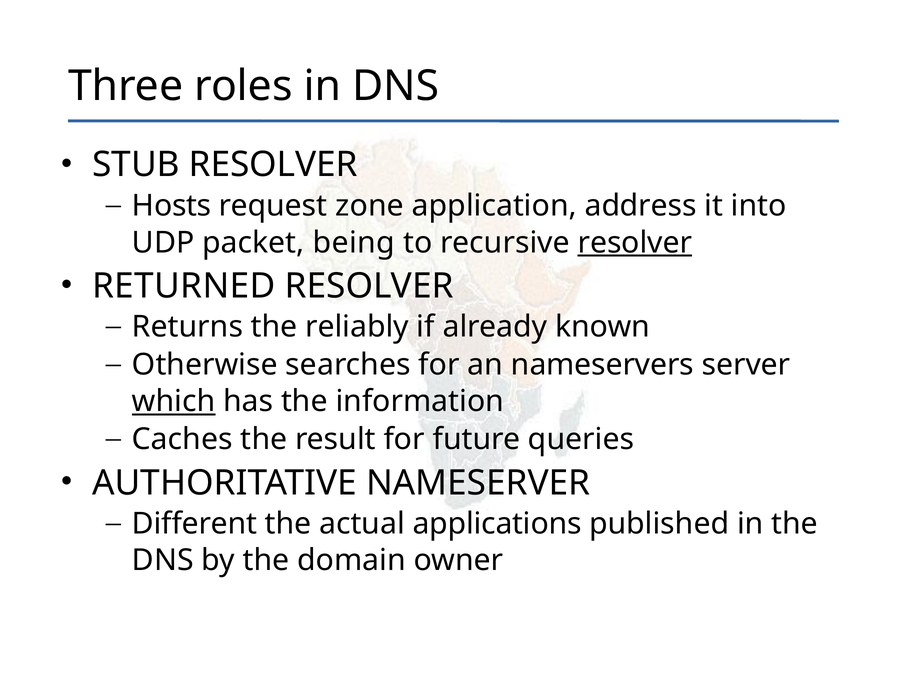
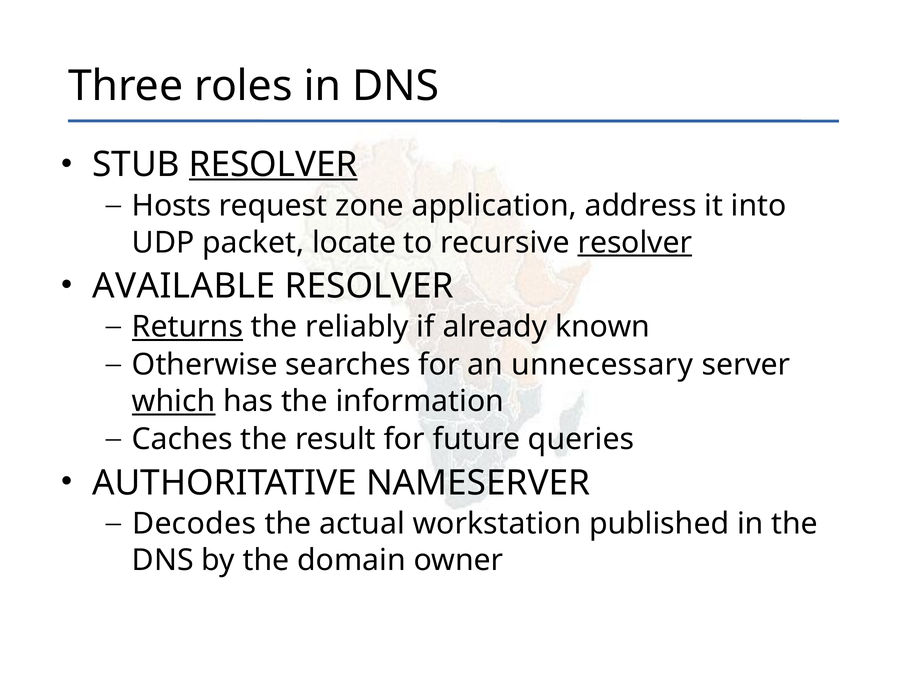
RESOLVER underline: none -> present (273, 164)
being: being -> locate (354, 243)
RETURNED: RETURNED -> AVAILABLE (184, 286)
Returns underline: none -> present (187, 327)
nameservers: nameservers -> unnecessary (602, 365)
Different: Different -> Decodes (194, 524)
applications: applications -> workstation (497, 524)
